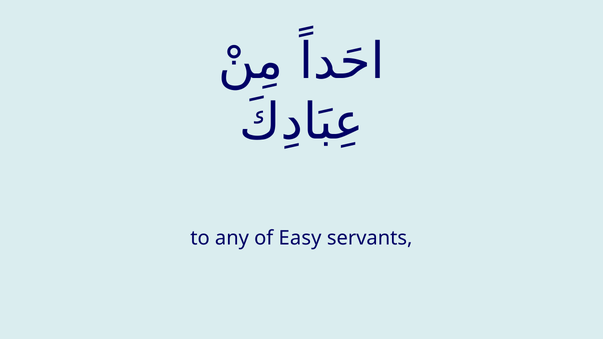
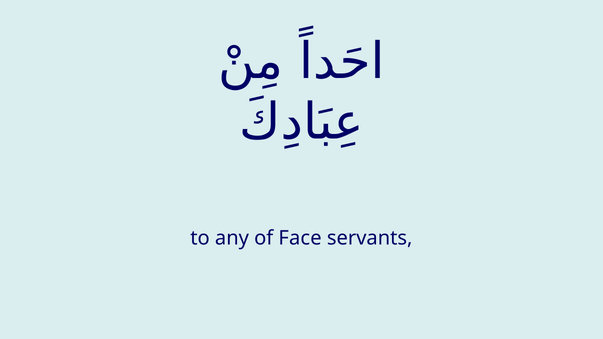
Easy: Easy -> Face (300, 238)
